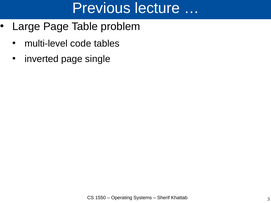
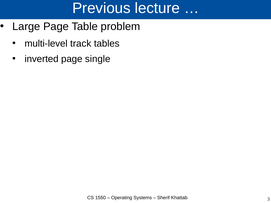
code: code -> track (81, 44)
